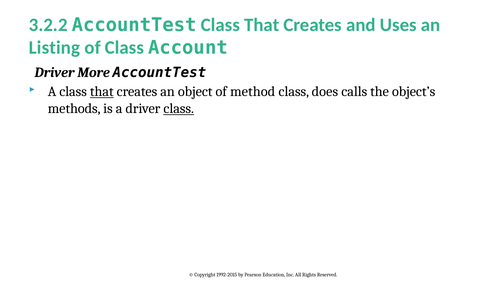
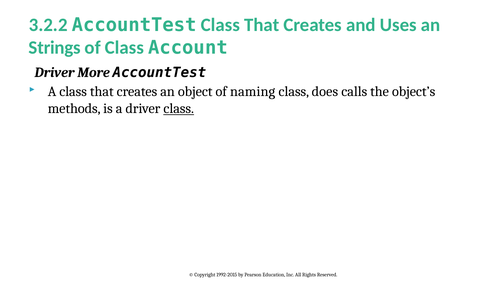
Listing: Listing -> Strings (55, 48)
that underline: present -> none (102, 92)
method: method -> naming (253, 92)
